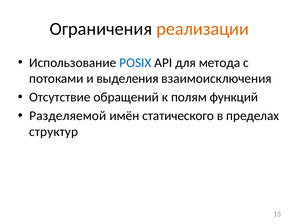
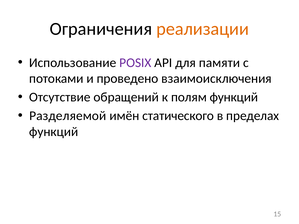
POSIX colour: blue -> purple (135, 63)
метода: метода -> памяти (219, 63)
выделения: выделения -> проведено (128, 79)
структур: структур -> функций (54, 132)
